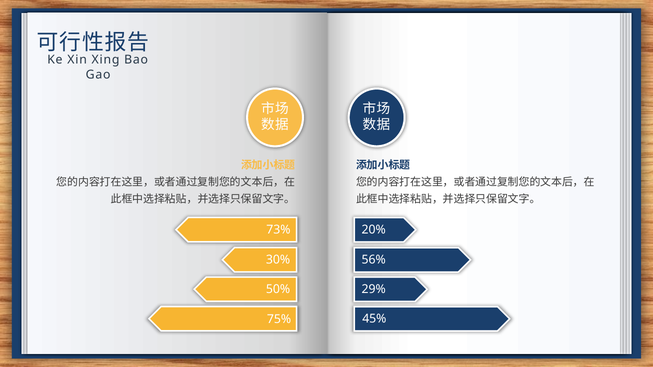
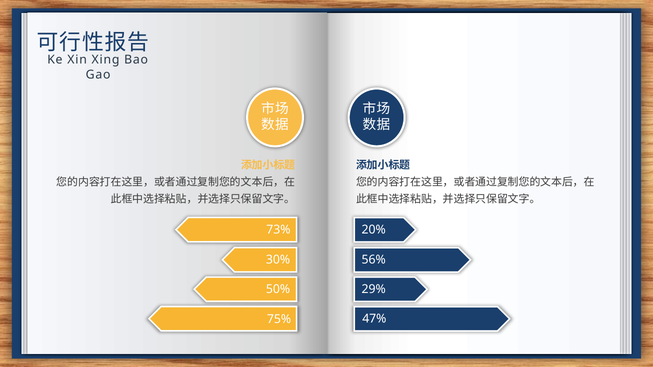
45%: 45% -> 47% (374, 319)
